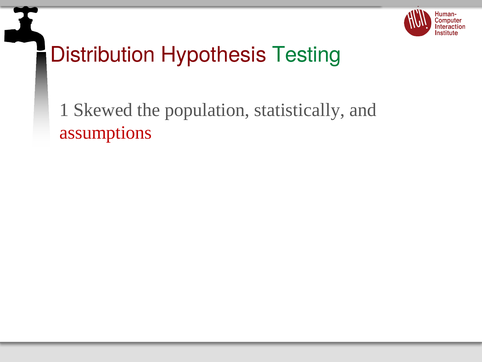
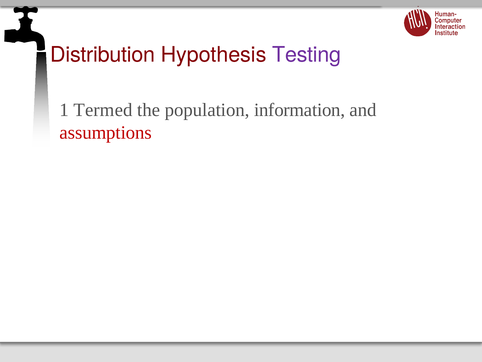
Testing colour: green -> purple (307, 55)
Skewed: Skewed -> Termed (103, 110)
statistically: statistically -> information (300, 110)
